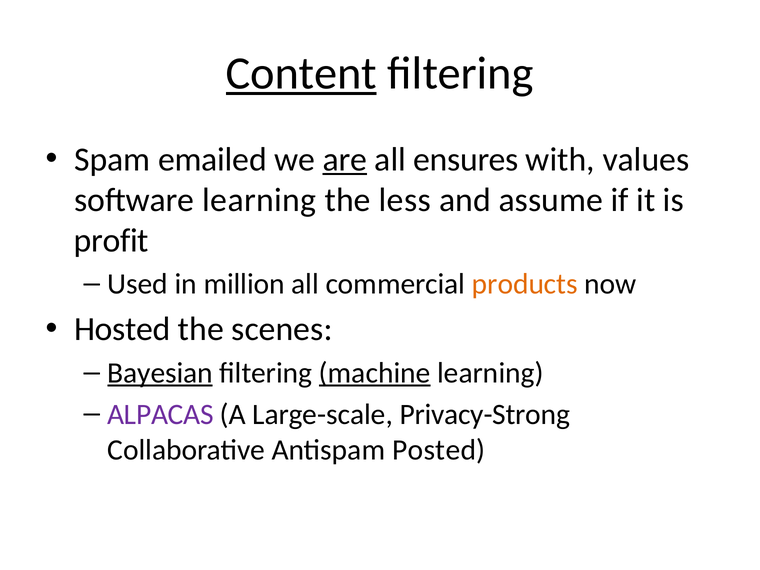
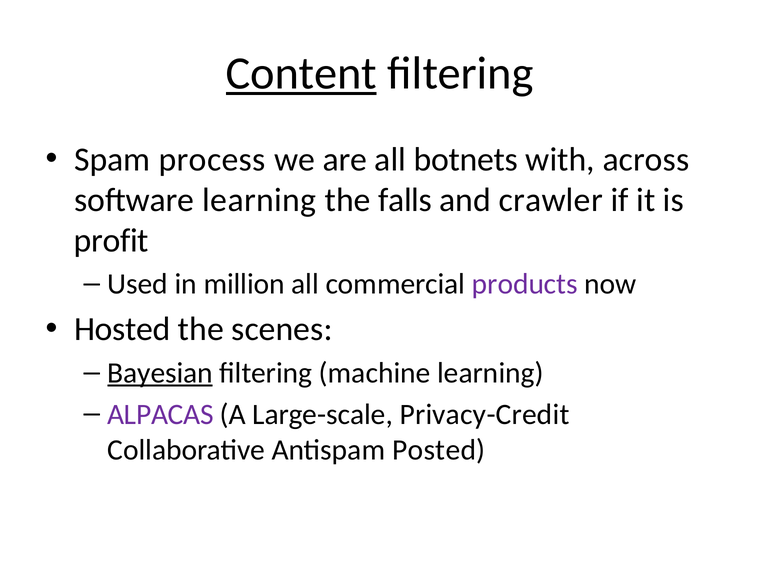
emailed: emailed -> process (212, 159)
are underline: present -> none (345, 159)
ensures: ensures -> botnets (466, 159)
values: values -> across (646, 159)
less: less -> falls (405, 200)
assume: assume -> crawler (551, 200)
products colour: orange -> purple (525, 284)
machine underline: present -> none (375, 373)
Privacy-Strong: Privacy-Strong -> Privacy-Credit (485, 414)
